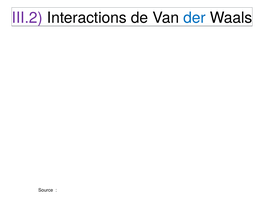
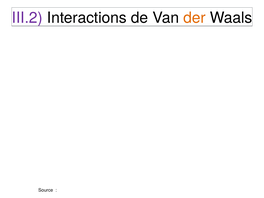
der colour: blue -> orange (194, 18)
